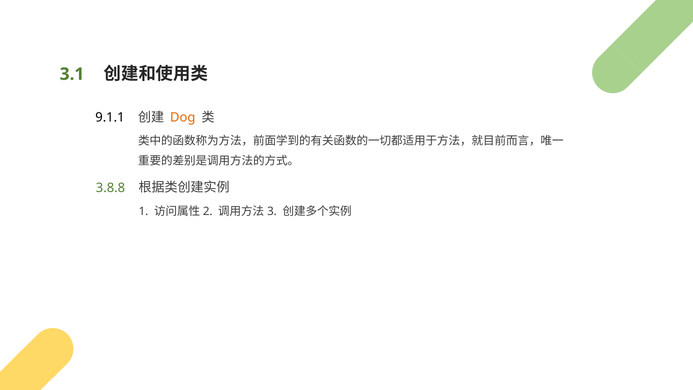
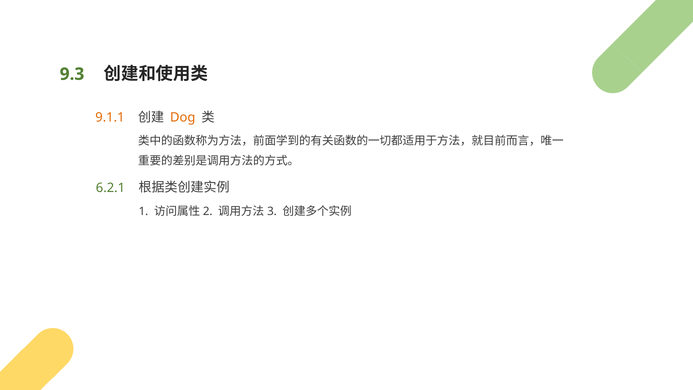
3.1: 3.1 -> 9.3 (72, 74)
9.1.1 colour: black -> orange (110, 117)
3.8.8: 3.8.8 -> 6.2.1 (110, 188)
